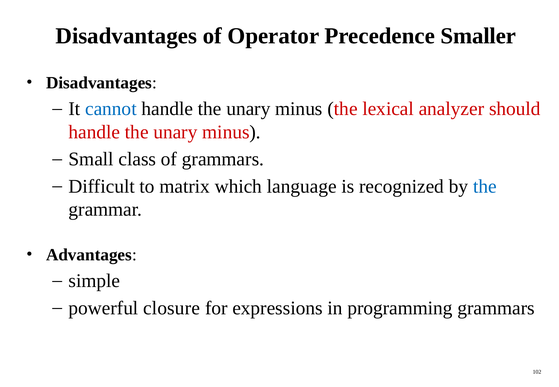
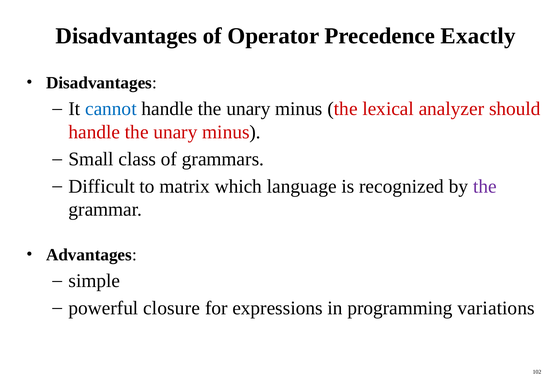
Smaller: Smaller -> Exactly (478, 36)
the colour: blue -> purple (485, 186)
programming grammars: grammars -> variations (496, 308)
